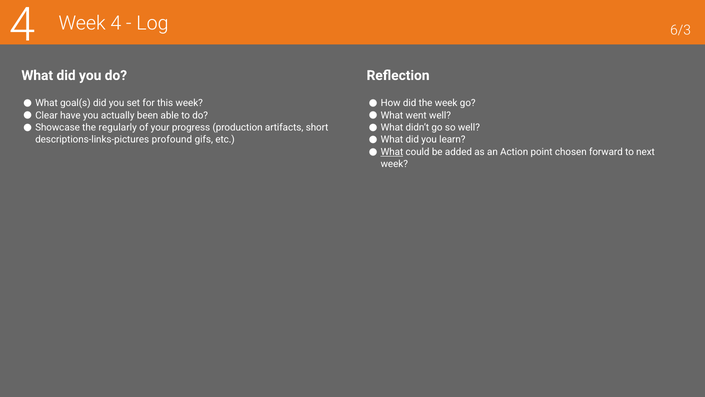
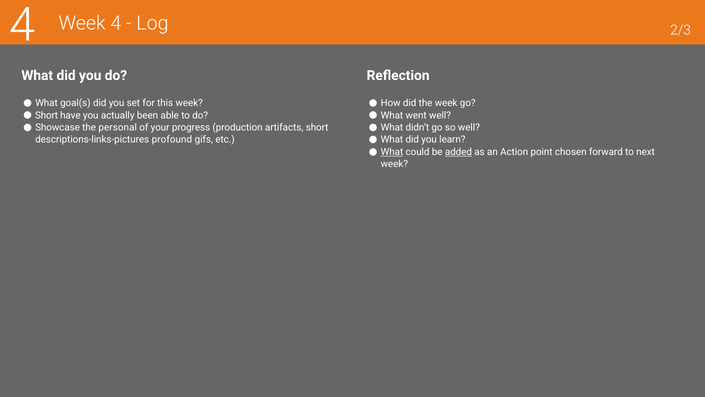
6/3: 6/3 -> 2/3 (681, 30)
Clear: Clear -> Short (47, 115)
regularly: regularly -> personal (118, 127)
added underline: none -> present (458, 152)
